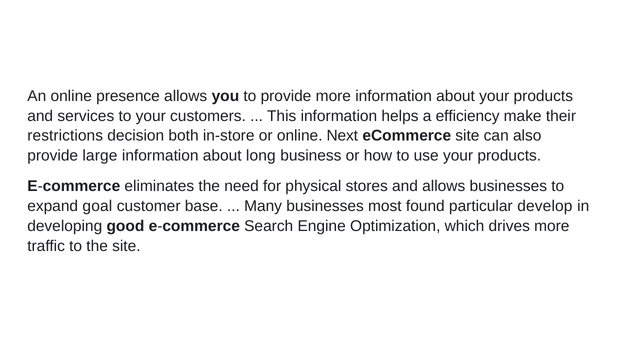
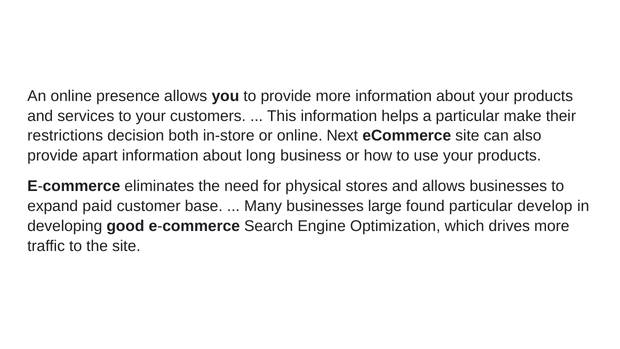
a efficiency: efficiency -> particular (468, 116)
large: large -> apart (100, 156)
goal: goal -> paid (97, 206)
most: most -> large (385, 206)
